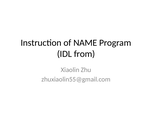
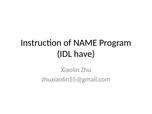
from: from -> have (84, 54)
